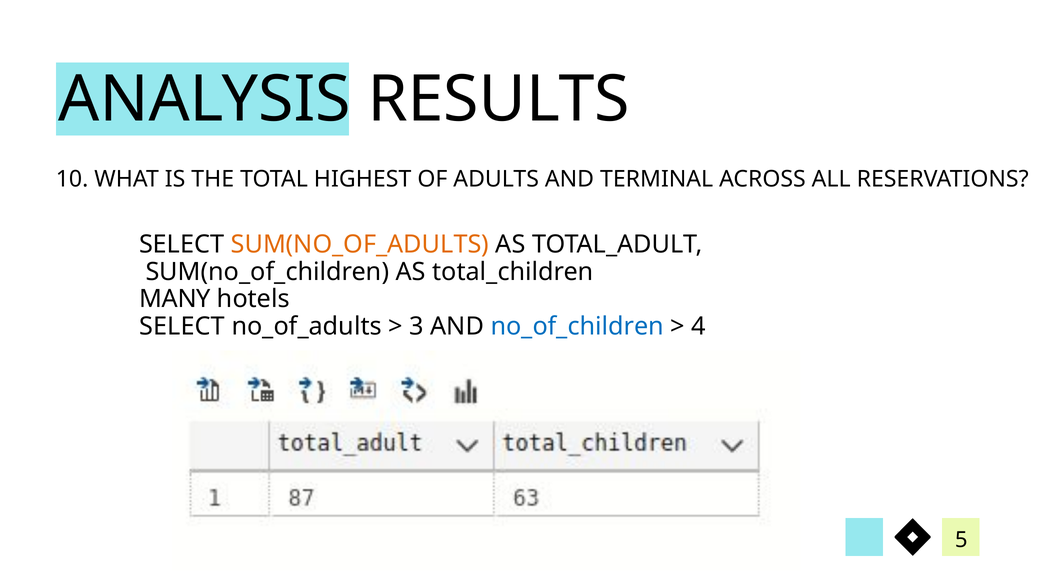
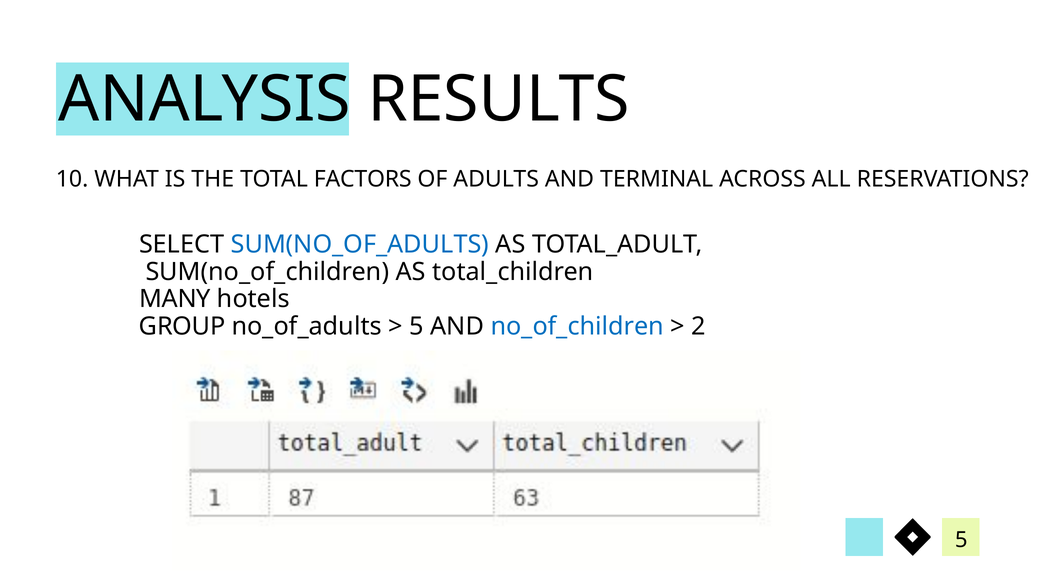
HIGHEST: HIGHEST -> FACTORS (363, 179)
SUM(NO_OF_ADULTS colour: orange -> blue (360, 244)
SELECT: SELECT -> GROUP (182, 326)
3: 3 -> 5 (417, 326)
4: 4 -> 2 (699, 326)
